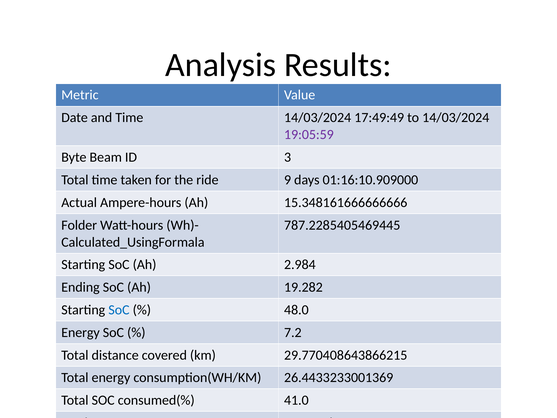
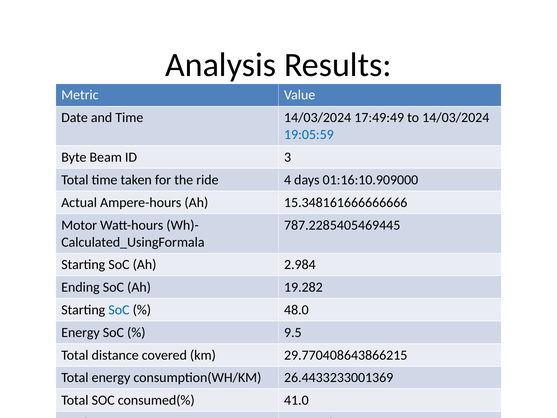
19:05:59 colour: purple -> blue (309, 135)
9: 9 -> 4 (288, 180)
Folder: Folder -> Motor (79, 225)
7.2: 7.2 -> 9.5 (293, 332)
